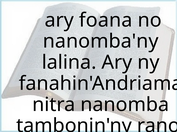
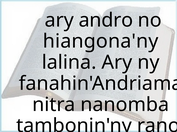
foana: foana -> andro (106, 20)
nanomba'ny: nanomba'ny -> hiangona'ny (101, 41)
